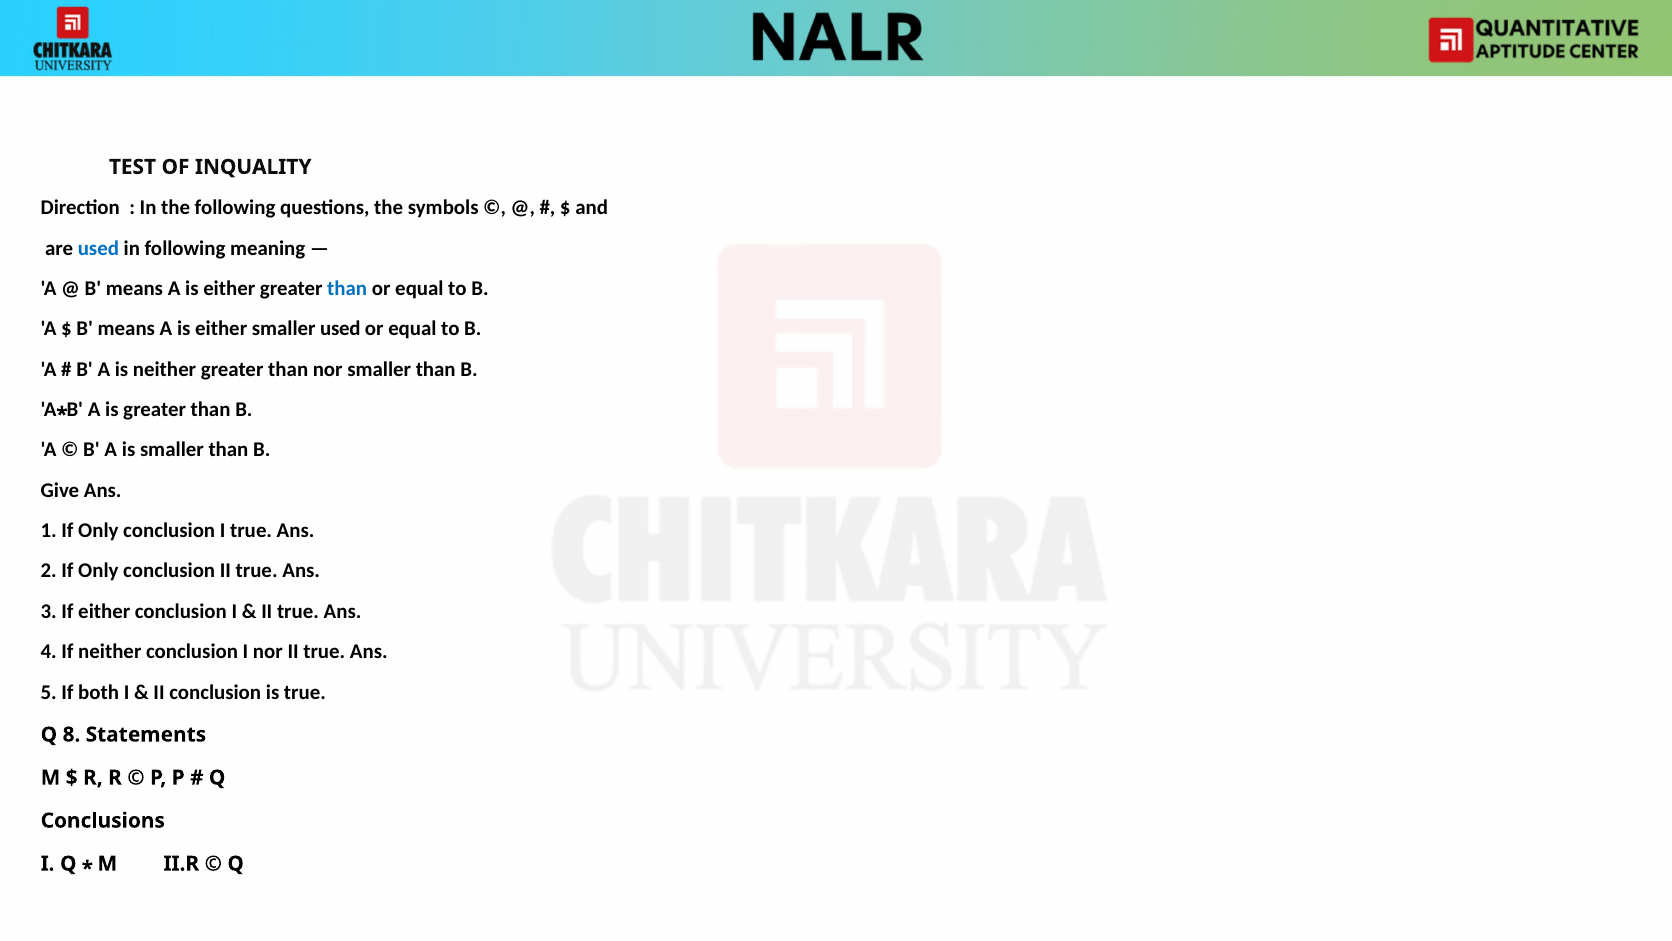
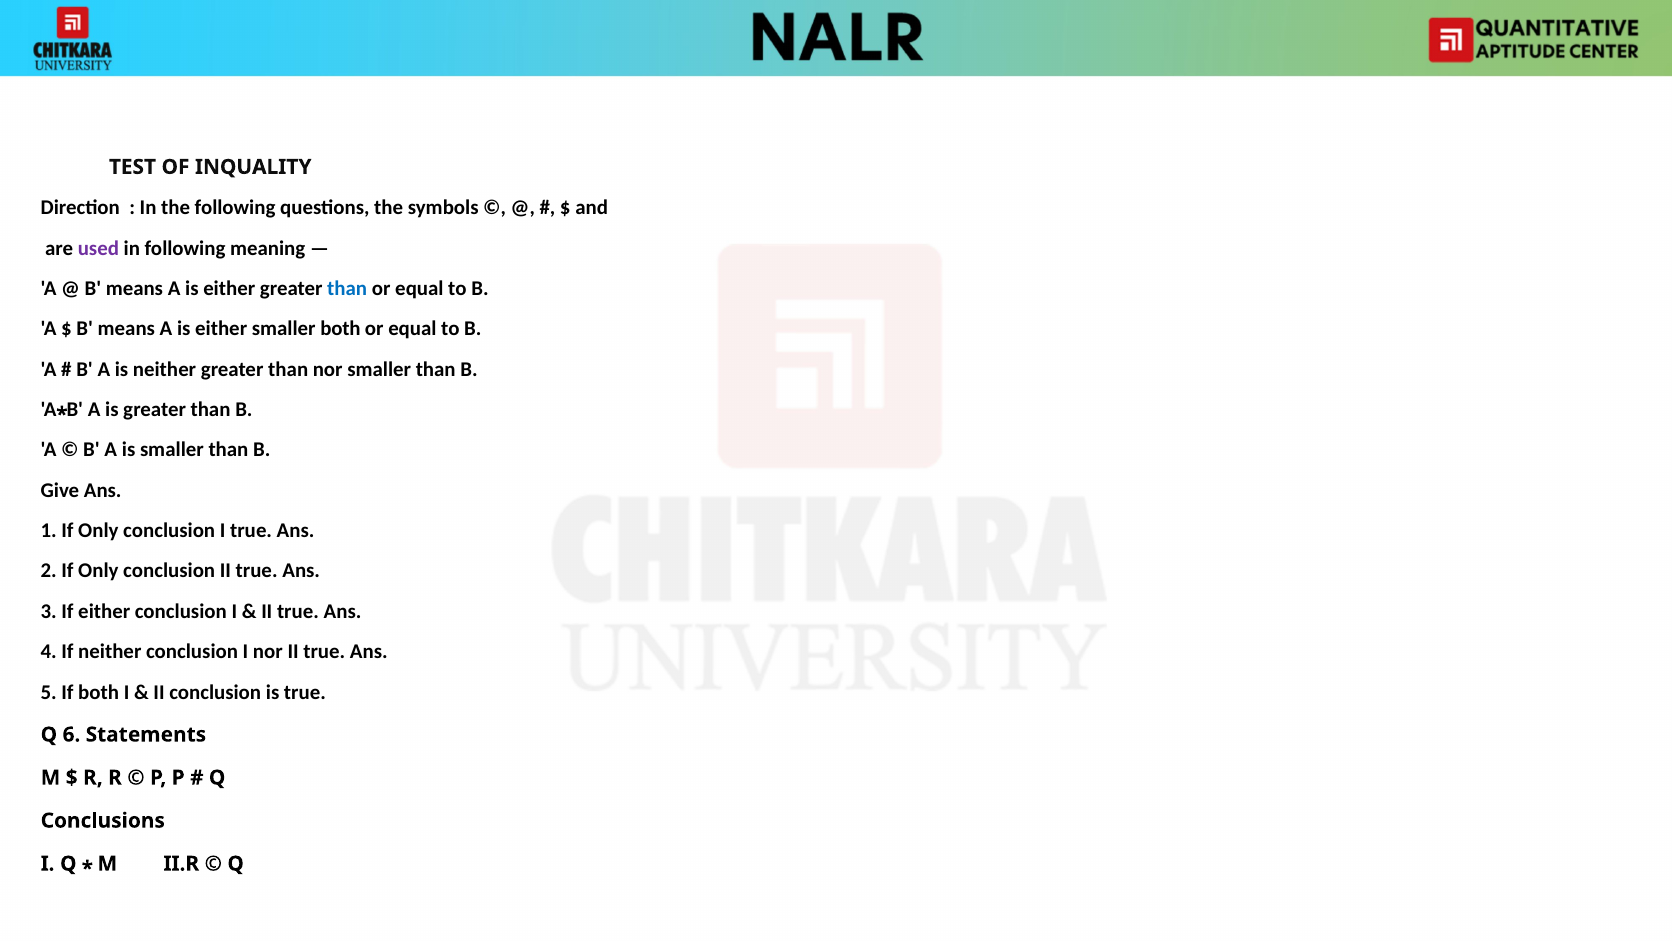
used colour: blue -> purple (98, 248)
smaller used: used -> both (340, 329)
8: 8 -> 6 (71, 734)
